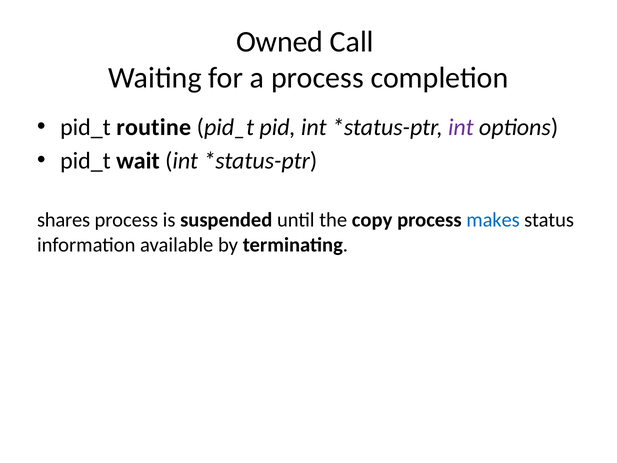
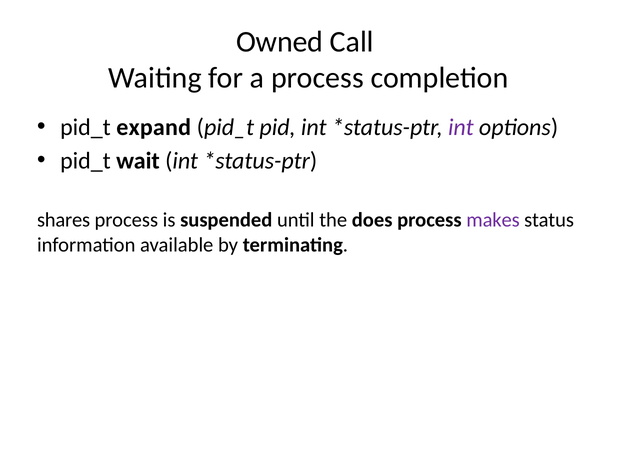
routine: routine -> expand (154, 127)
copy: copy -> does (372, 220)
makes colour: blue -> purple (493, 220)
